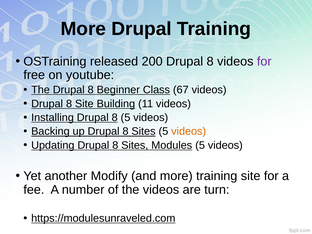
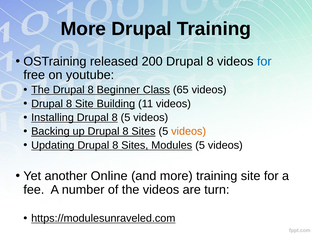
for colour: purple -> blue (264, 61)
67: 67 -> 65 (181, 90)
Modify: Modify -> Online (109, 176)
